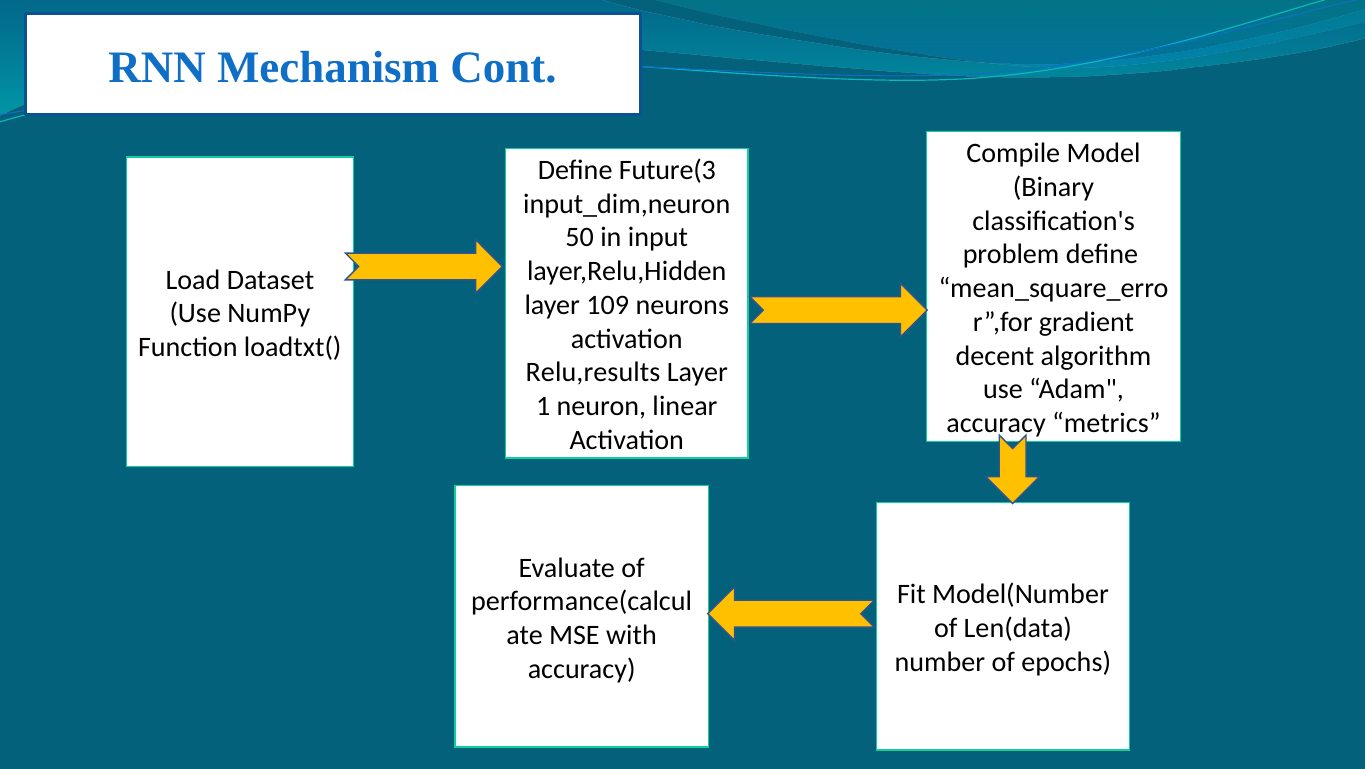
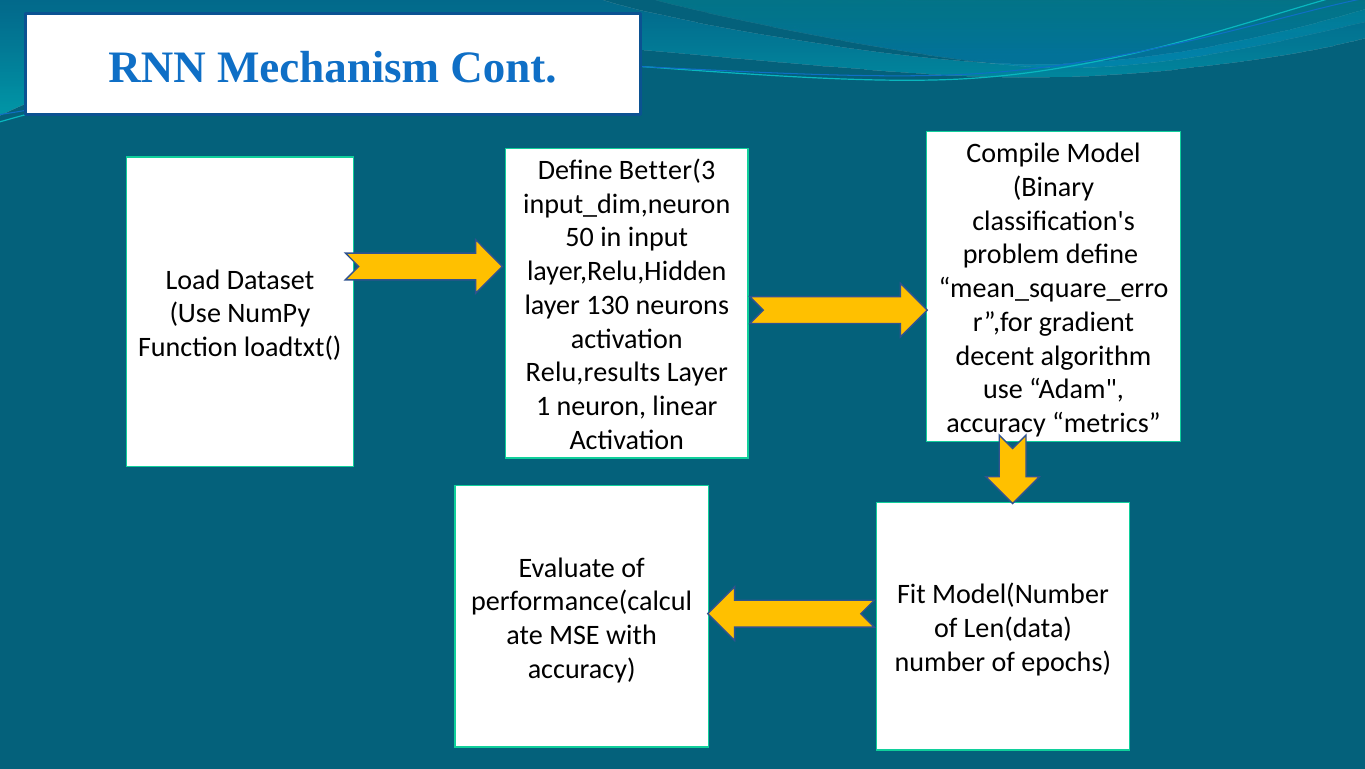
Future(3: Future(3 -> Better(3 (667, 170)
109: 109 -> 130 (608, 305)
